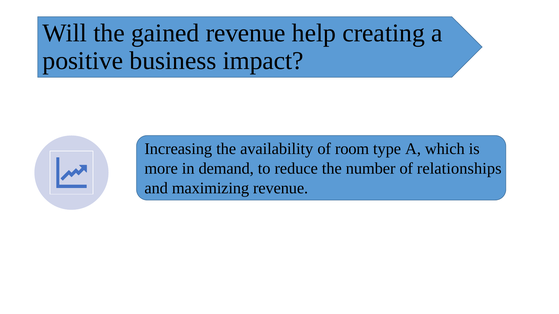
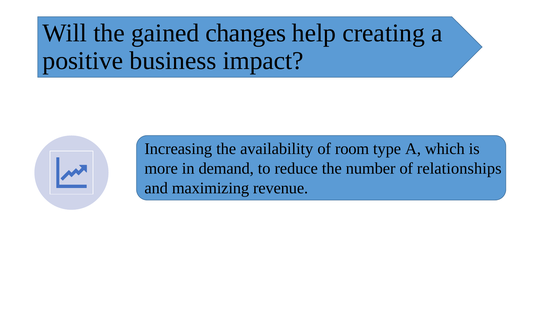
gained revenue: revenue -> changes (246, 33)
